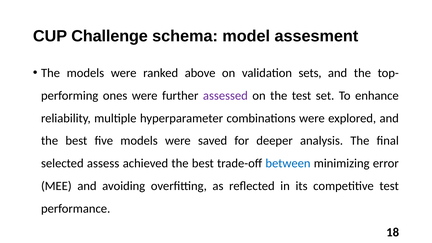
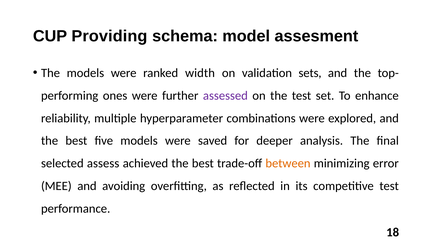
Challenge: Challenge -> Providing (109, 36)
above: above -> width (200, 73)
between colour: blue -> orange (288, 163)
